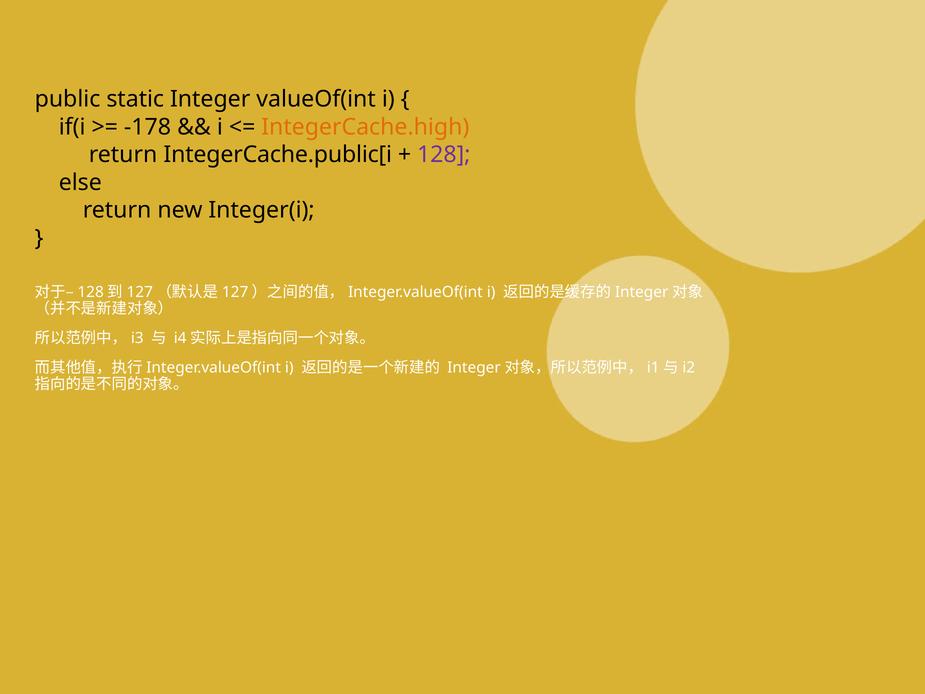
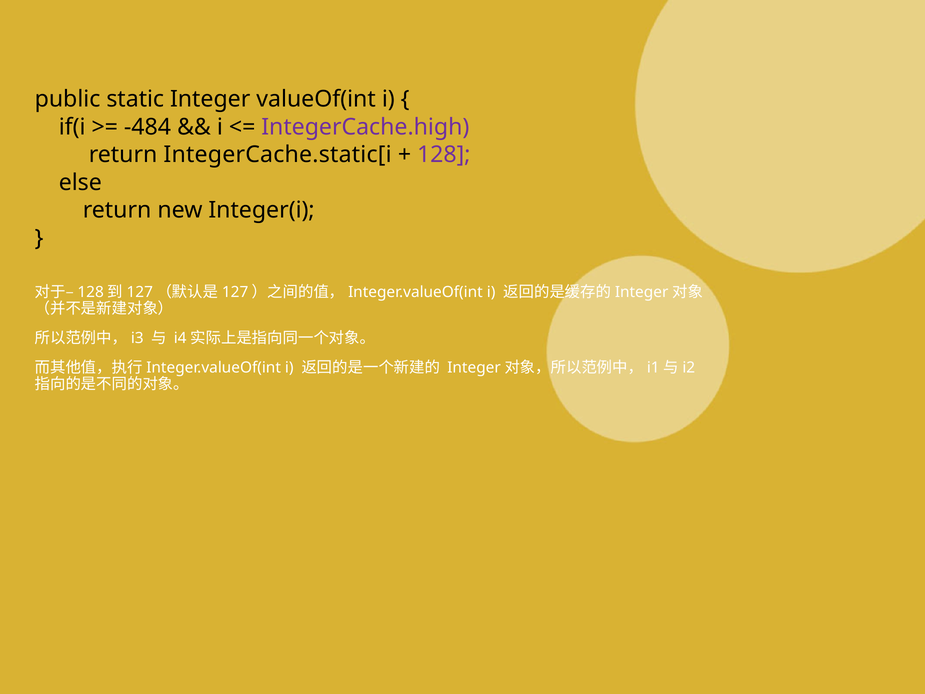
-178: -178 -> -484 (147, 127)
IntegerCache.high colour: orange -> purple (365, 127)
IntegerCache.public[i: IntegerCache.public[i -> IntegerCache.static[i (278, 155)
